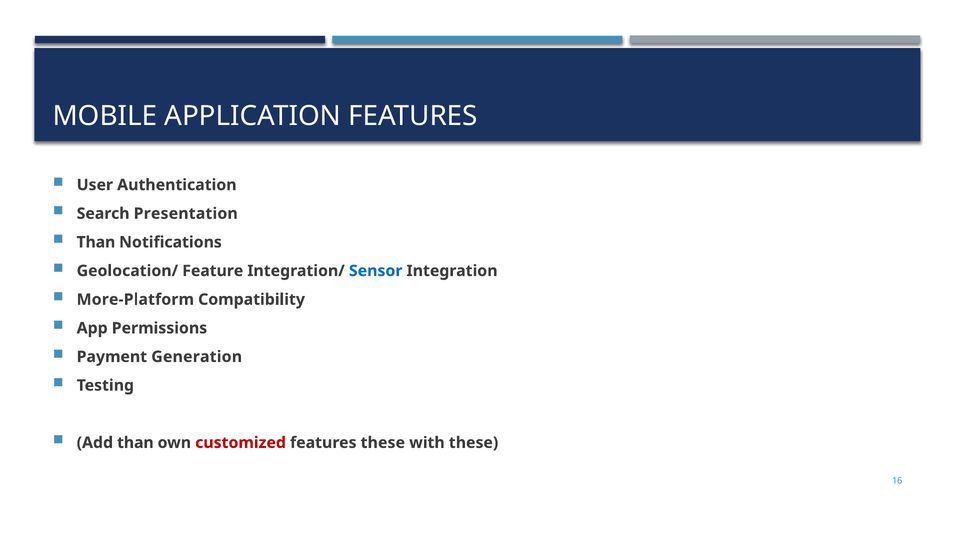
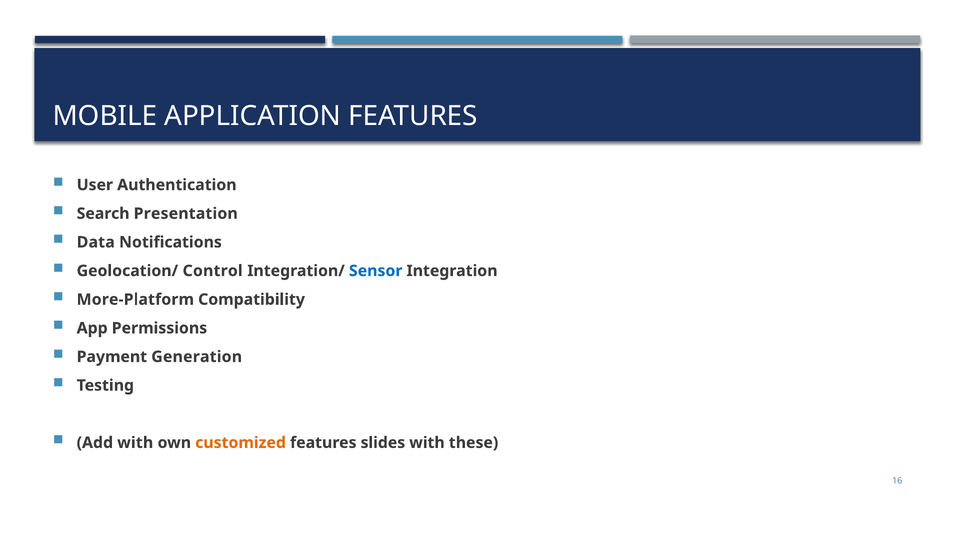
Than: Than -> Data (96, 242)
Feature: Feature -> Control (213, 271)
Add than: than -> with (135, 443)
customized colour: red -> orange (241, 443)
features these: these -> slides (383, 443)
